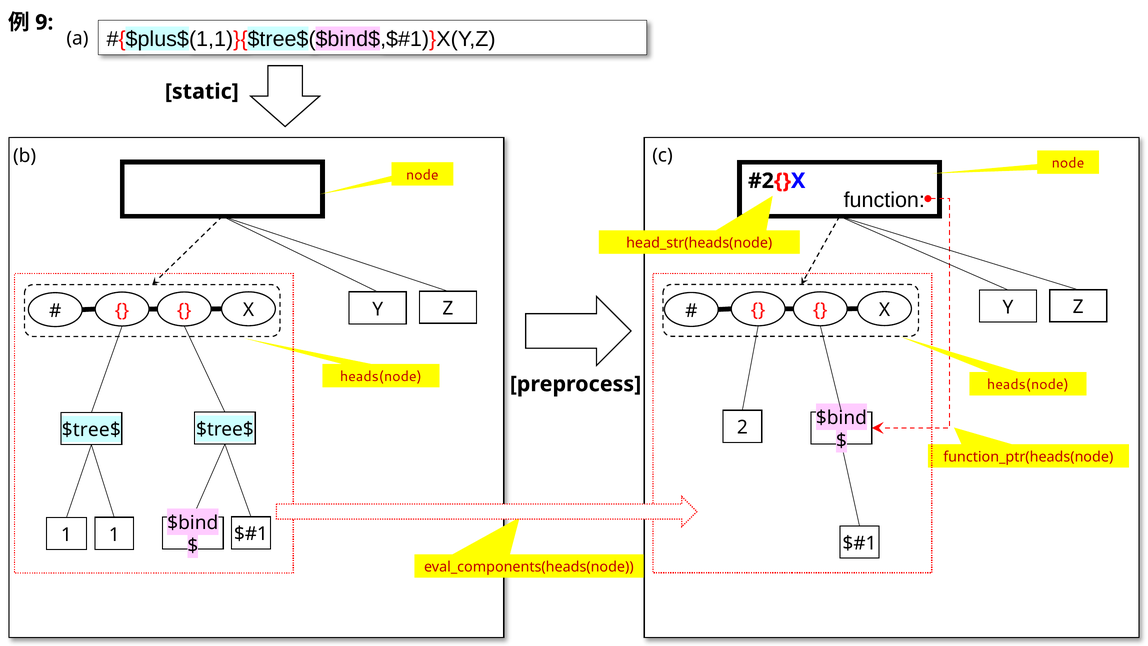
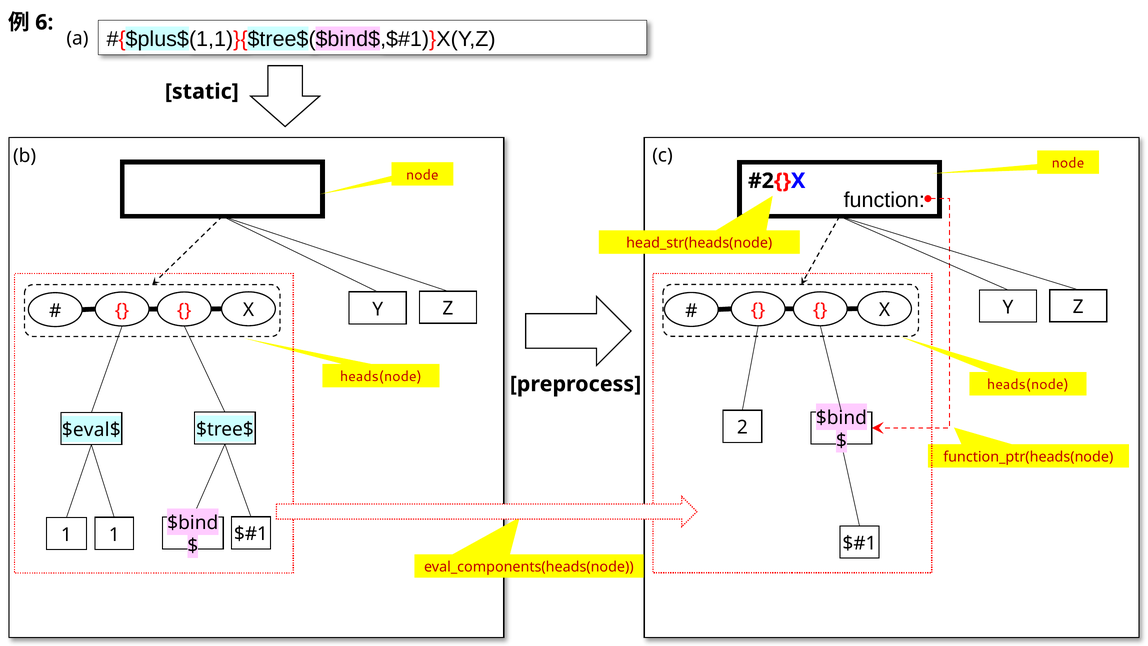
9: 9 -> 6 (44, 22)
$tree$: $tree$ -> $eval$ (91, 430)
